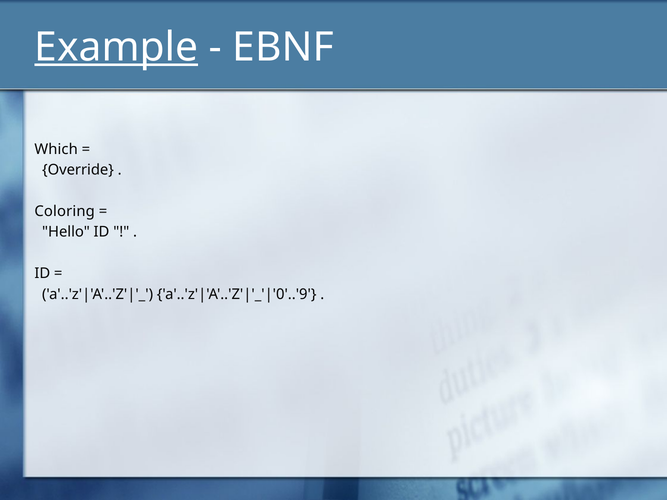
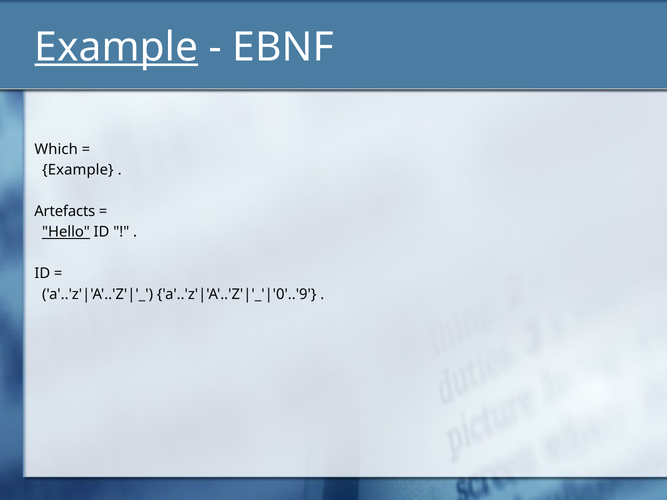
Override: Override -> Example (78, 170)
Coloring: Coloring -> Artefacts (65, 211)
Hello underline: none -> present (66, 232)
